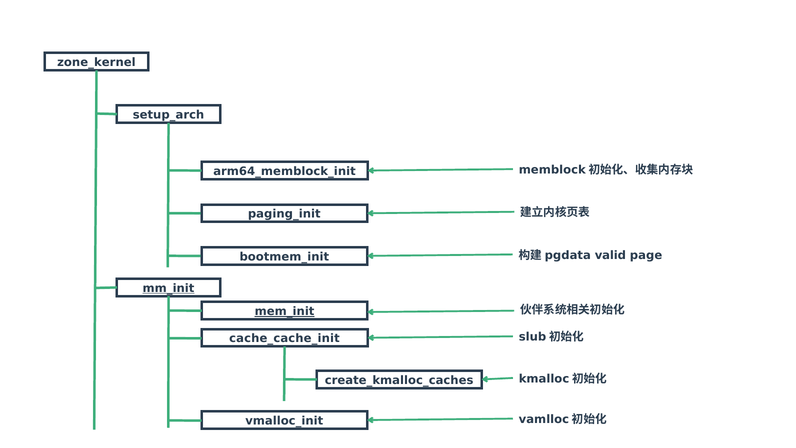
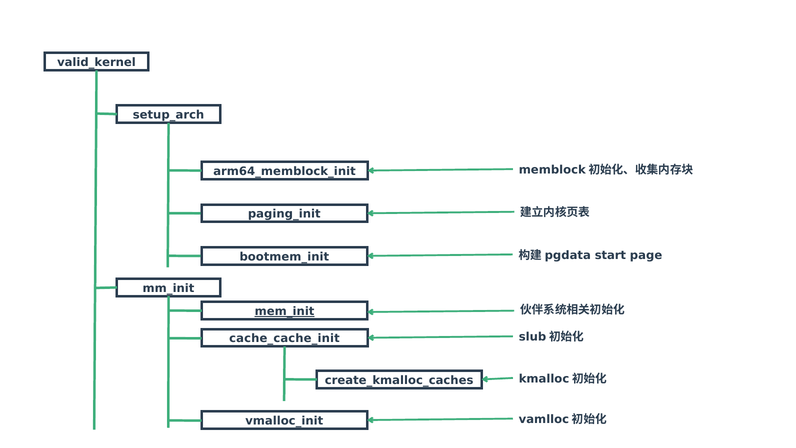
zone_kernel: zone_kernel -> valid_kernel (96, 62)
valid: valid -> start (610, 255)
mm_init underline: present -> none (169, 288)
